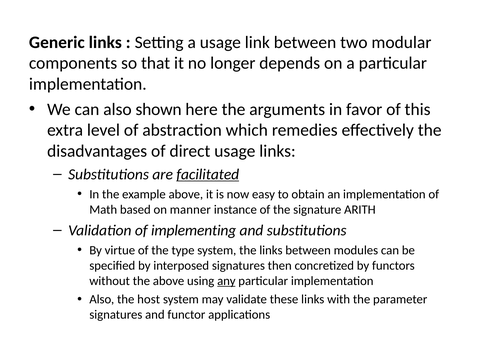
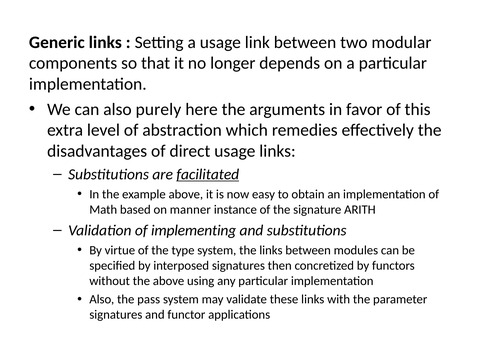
shown: shown -> purely (158, 109)
any underline: present -> none (226, 281)
host: host -> pass (149, 300)
